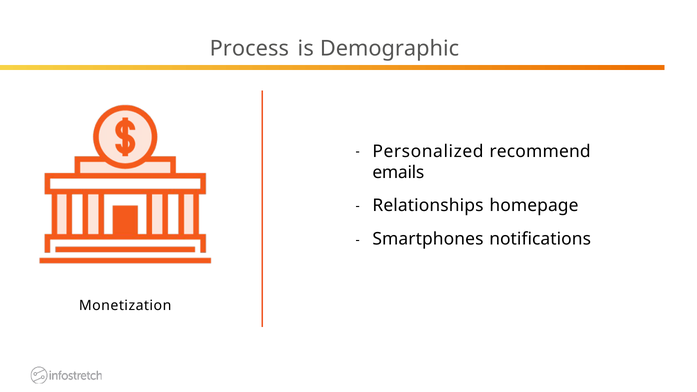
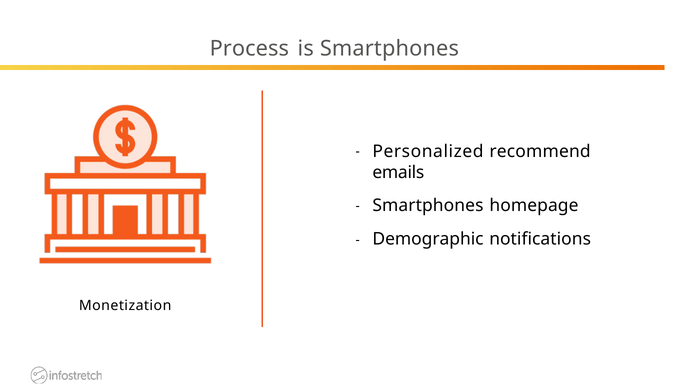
is Demographic: Demographic -> Smartphones (389, 49)
Relationships: Relationships -> Smartphones (428, 206)
Smartphones: Smartphones -> Demographic (428, 239)
